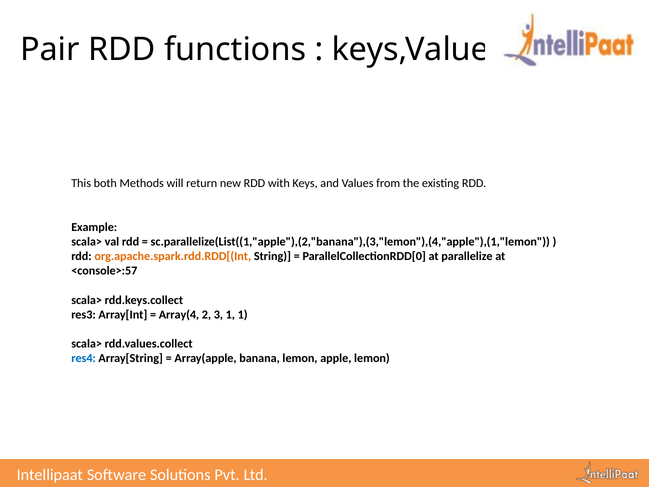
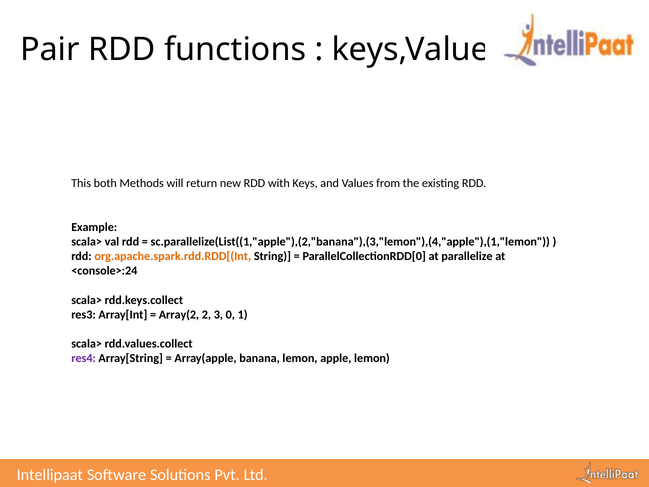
<console>:57: <console>:57 -> <console>:24 (104, 271)
Array(4: Array(4 -> Array(2 (179, 314)
3 1: 1 -> 0 (230, 314)
res4 colour: blue -> purple (84, 358)
